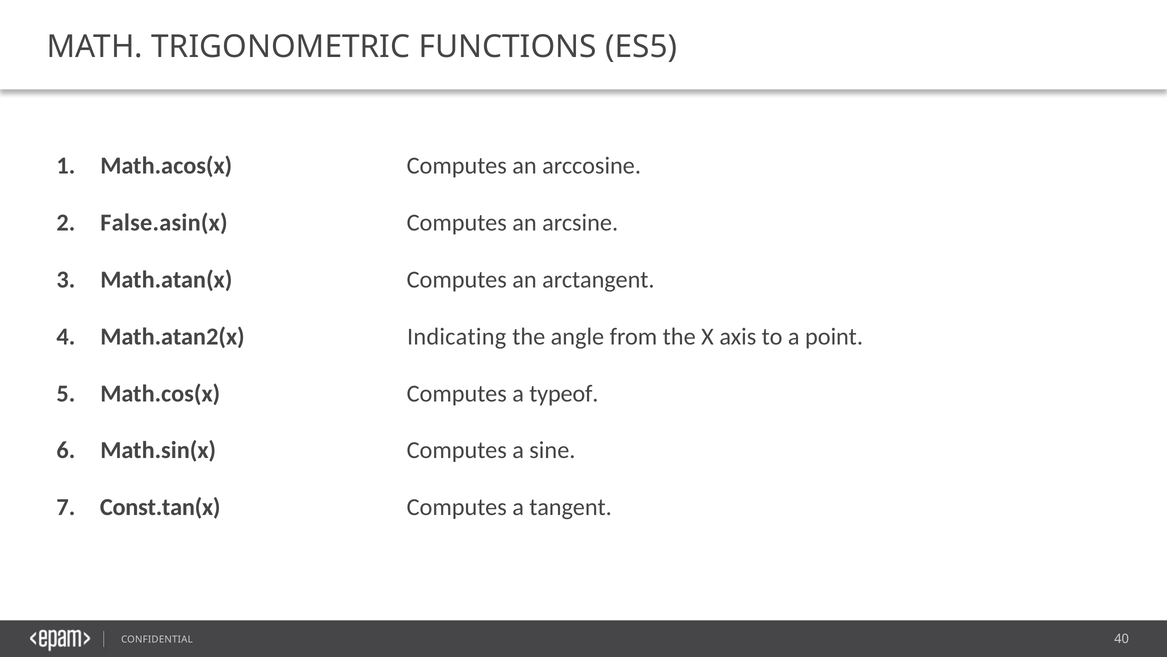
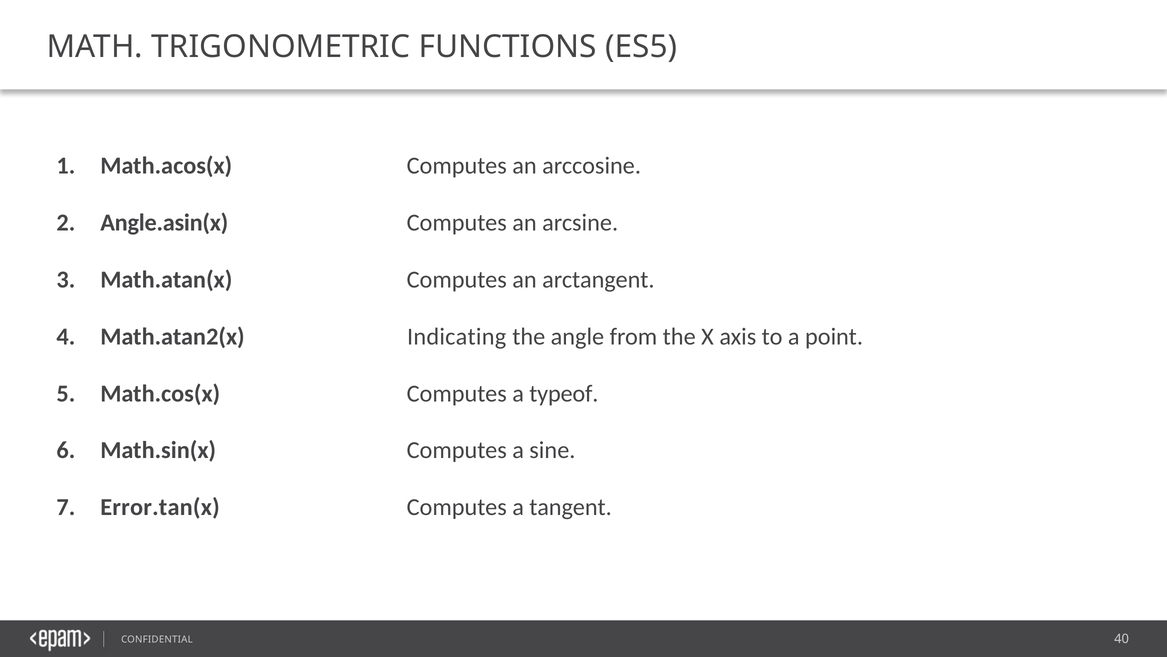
False.asin(x: False.asin(x -> Angle.asin(x (164, 223)
Const.tan(x: Const.tan(x -> Error.tan(x (160, 507)
